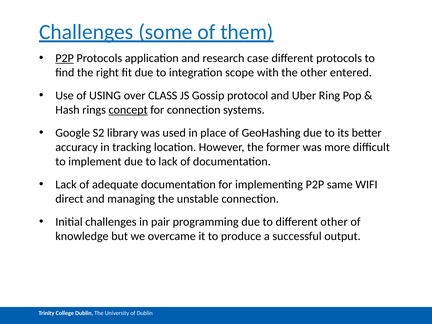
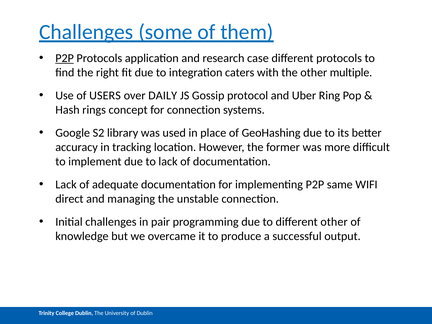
scope: scope -> caters (240, 73)
entered: entered -> multiple (351, 73)
USING: USING -> USERS (105, 95)
CLASS: CLASS -> DAILY (163, 95)
concept underline: present -> none (128, 110)
